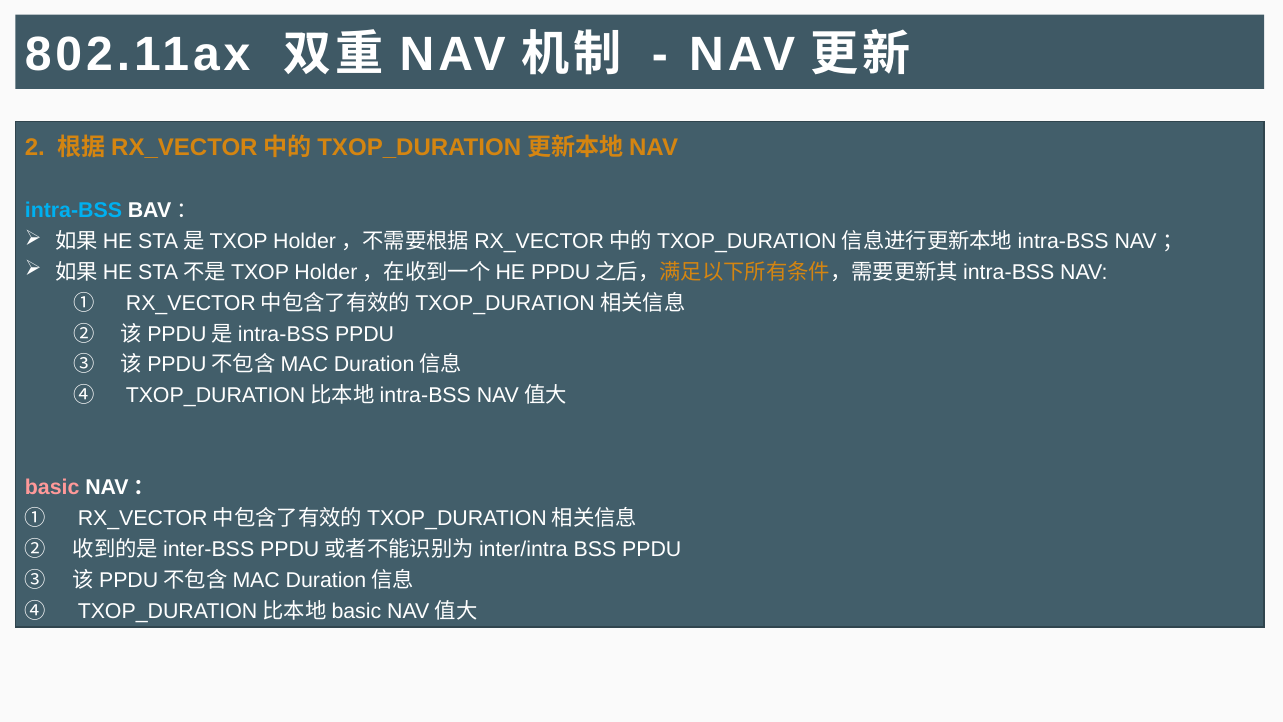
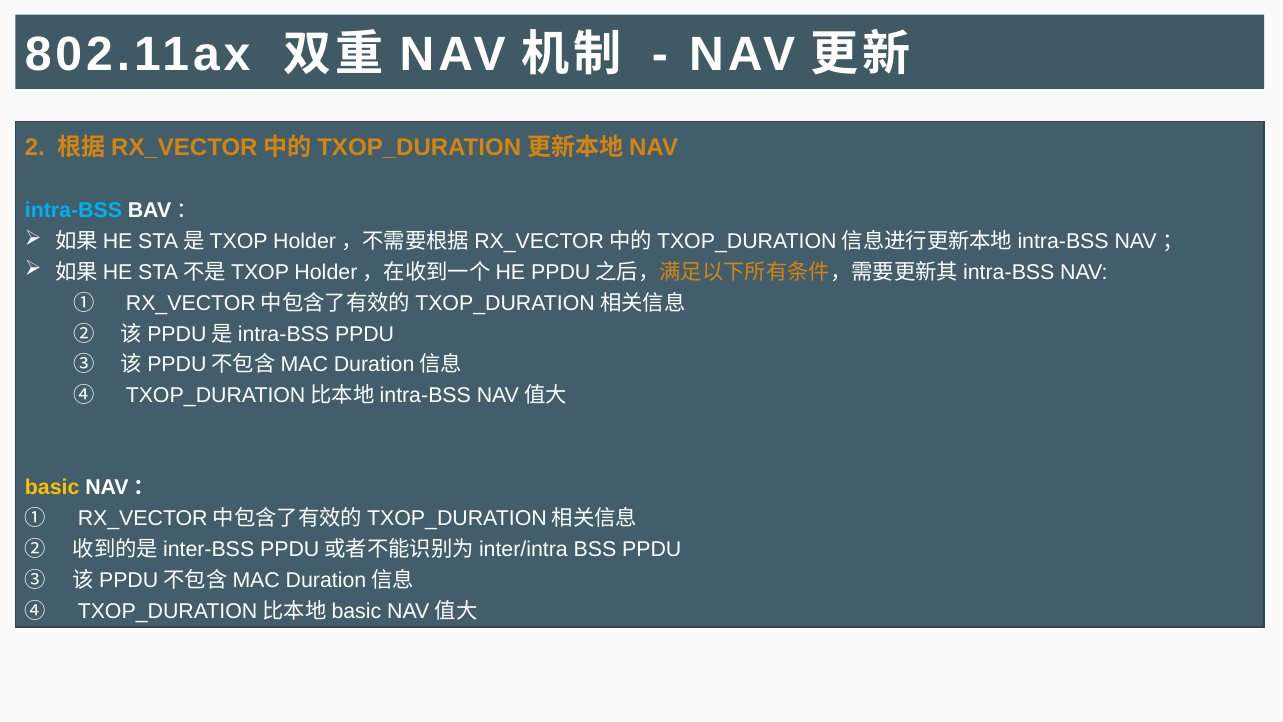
basic colour: pink -> yellow (52, 488)
